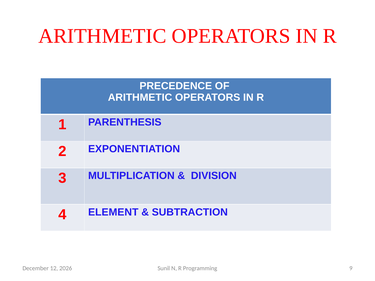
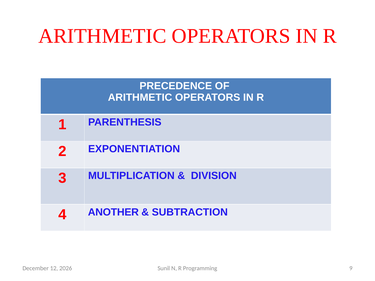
ELEMENT: ELEMENT -> ANOTHER (113, 212)
